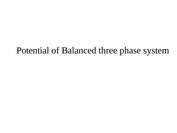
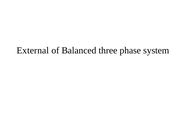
Potential: Potential -> External (33, 50)
